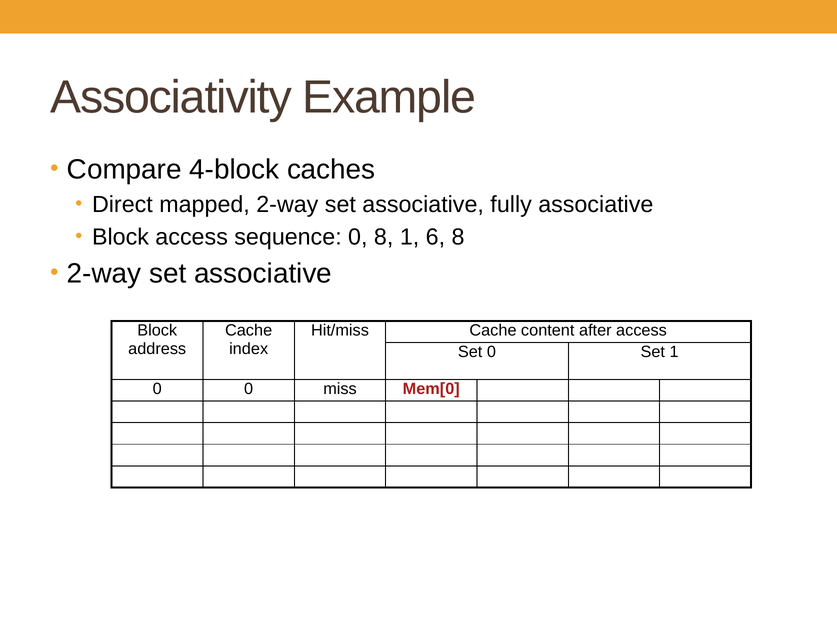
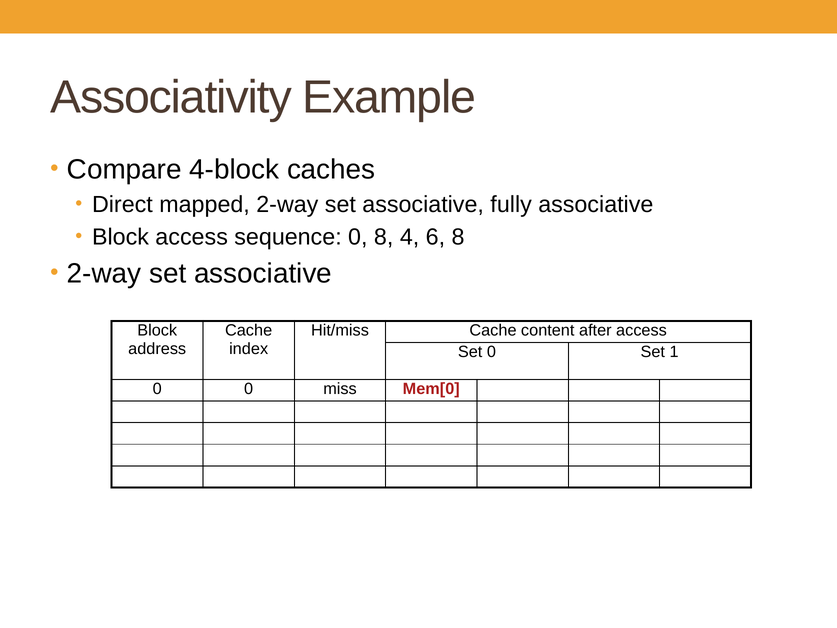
8 1: 1 -> 4 (410, 237)
